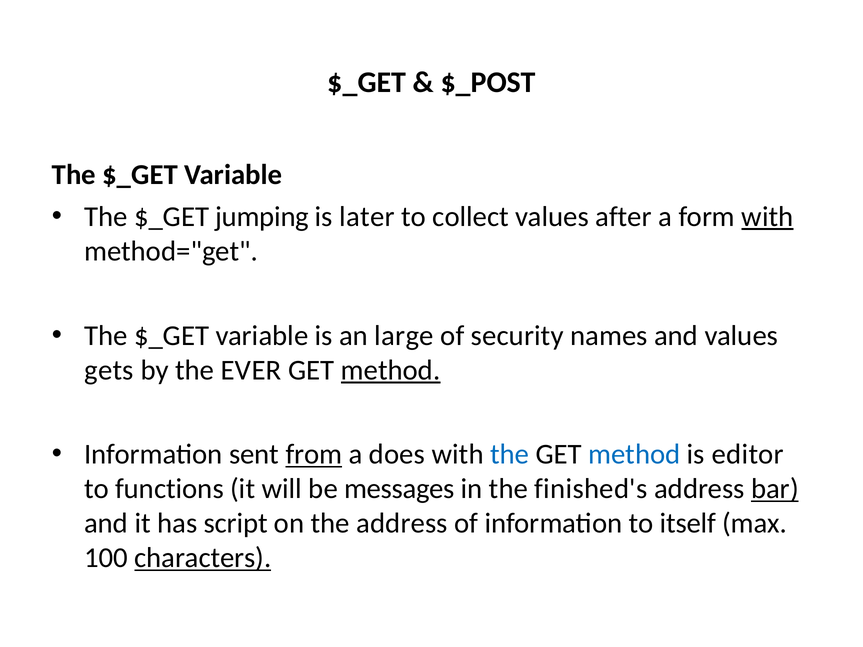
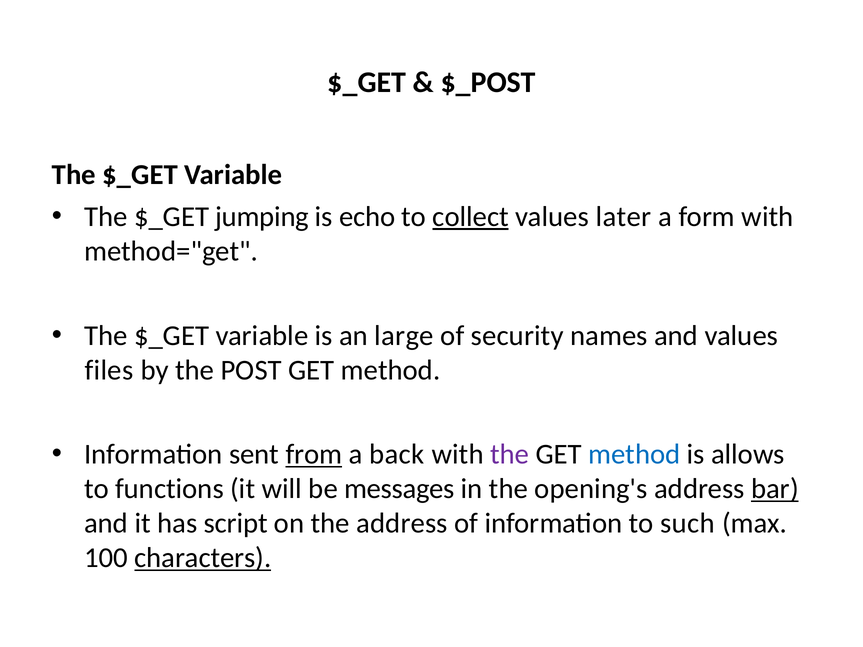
later: later -> echo (367, 217)
collect underline: none -> present (471, 217)
after: after -> later (623, 217)
with underline: present -> none (767, 217)
gets: gets -> files (109, 370)
EVER: EVER -> POST (251, 370)
method underline: present -> none (391, 370)
does: does -> back (397, 455)
the colour: blue -> purple (510, 455)
editor: editor -> allows (748, 455)
finished's: finished's -> opening's (591, 489)
itself: itself -> such (688, 524)
